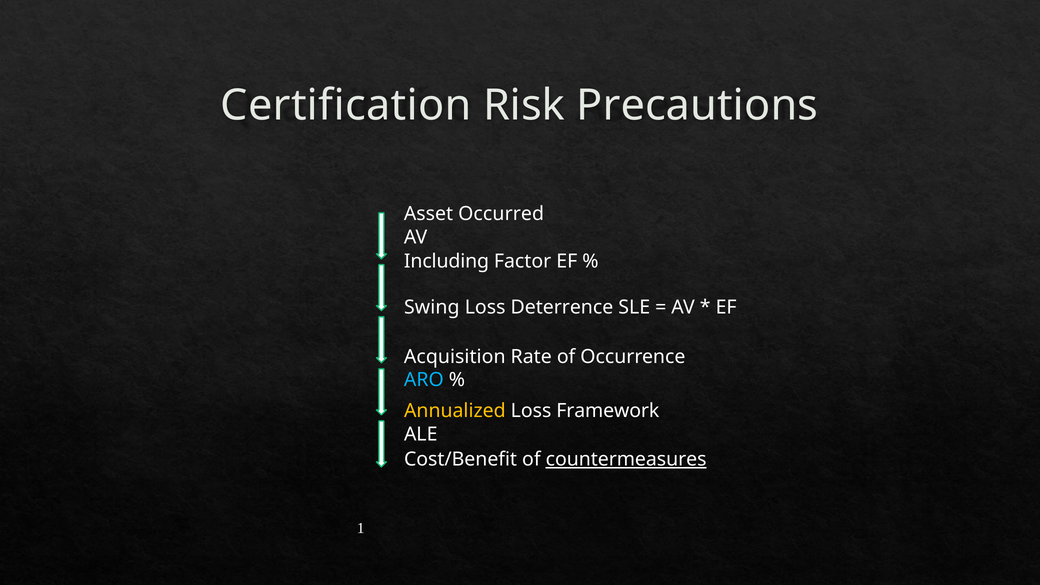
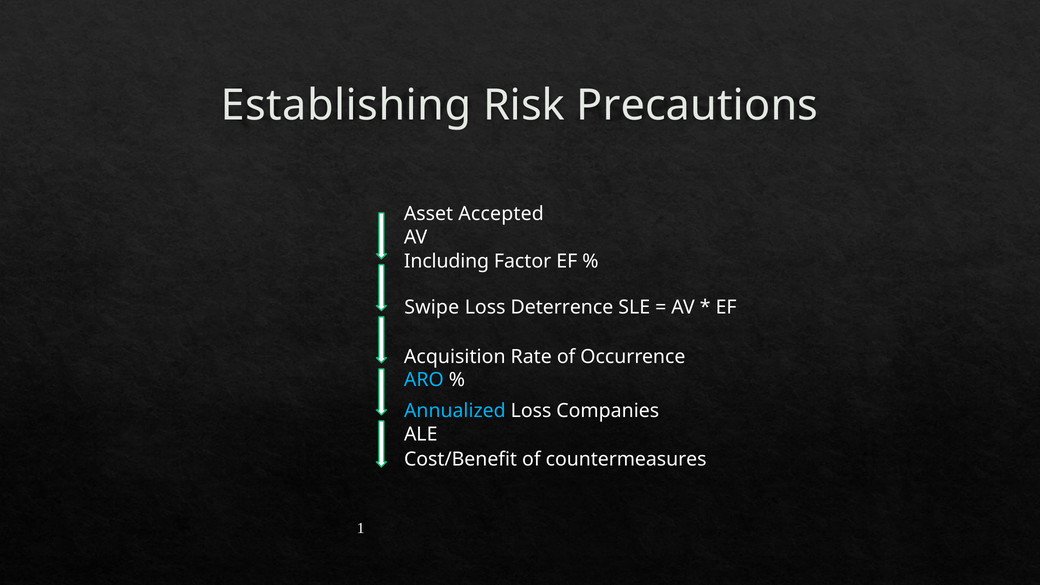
Certification: Certification -> Establishing (346, 105)
Occurred: Occurred -> Accepted (501, 214)
Swing: Swing -> Swipe (432, 307)
Annualized colour: yellow -> light blue (455, 411)
Framework: Framework -> Companies (608, 411)
countermeasures underline: present -> none (626, 459)
